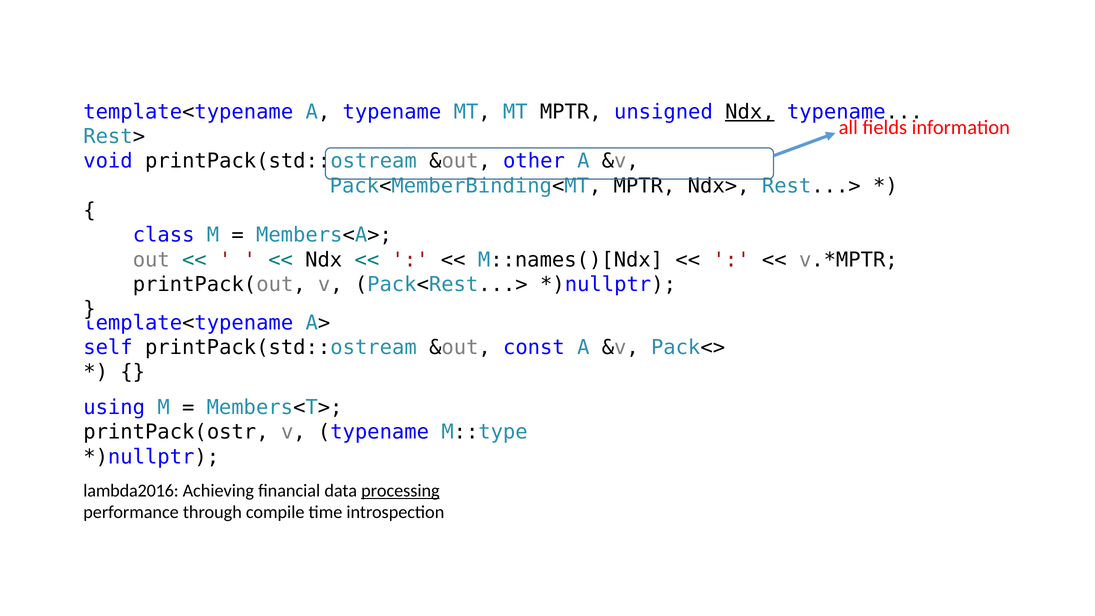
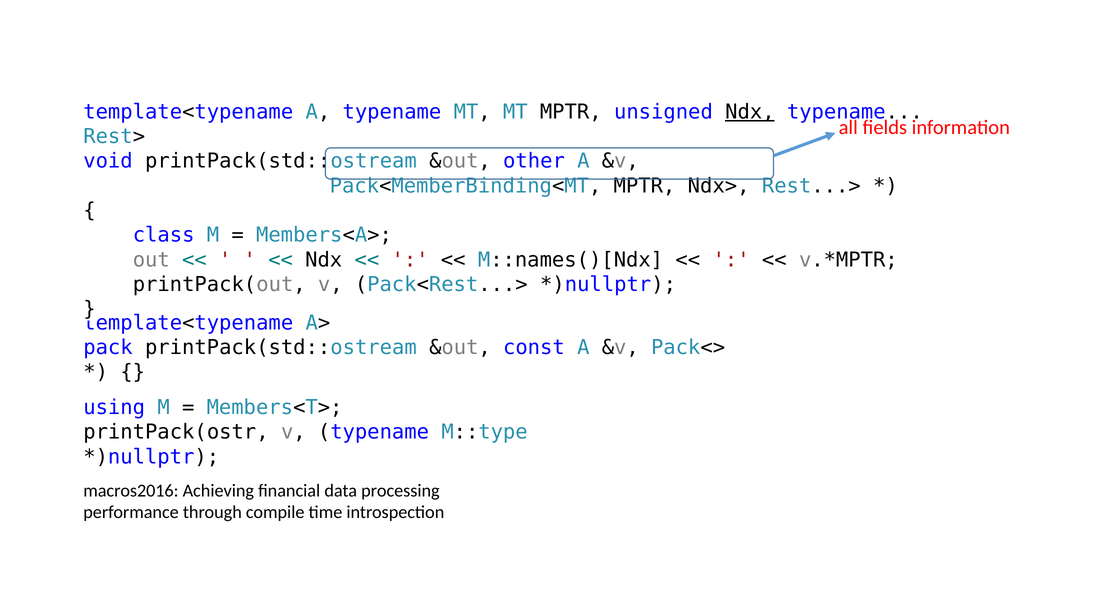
self: self -> pack (108, 347)
lambda2016: lambda2016 -> macros2016 (131, 490)
processing underline: present -> none (400, 490)
